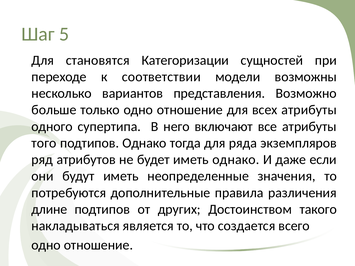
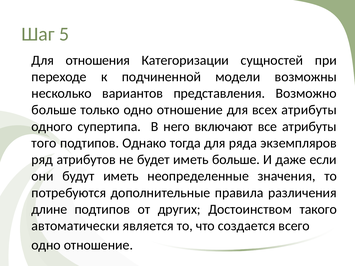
становятся: становятся -> отношения (98, 60)
соответствии: соответствии -> подчиненной (161, 77)
иметь однако: однако -> больше (236, 160)
накладываться: накладываться -> автоматически (76, 226)
